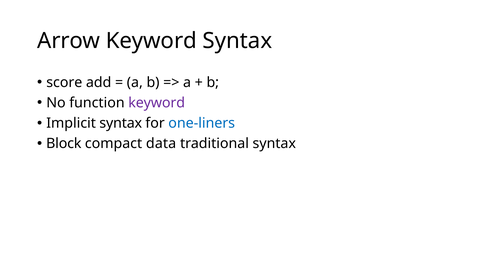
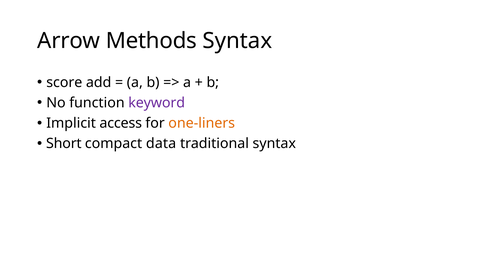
Arrow Keyword: Keyword -> Methods (151, 41)
Implicit syntax: syntax -> access (121, 123)
one-liners colour: blue -> orange (202, 123)
Block: Block -> Short (64, 144)
